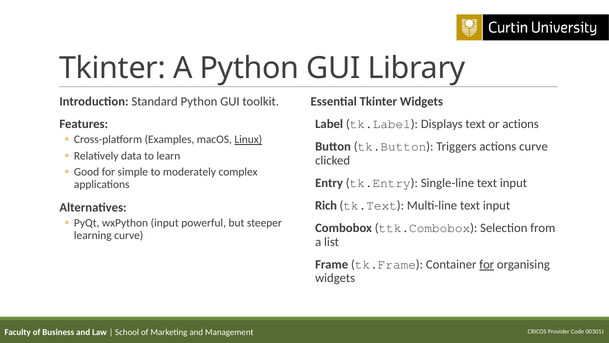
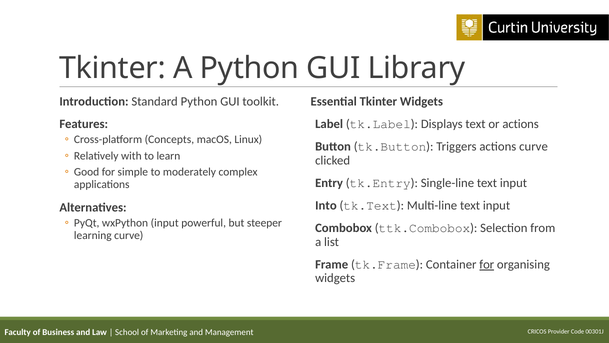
Examples: Examples -> Concepts (169, 139)
Linux underline: present -> none (248, 139)
data: data -> with (131, 156)
Rich: Rich -> Into (326, 205)
